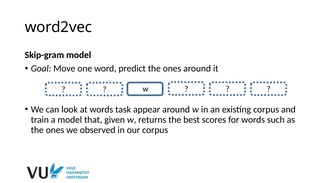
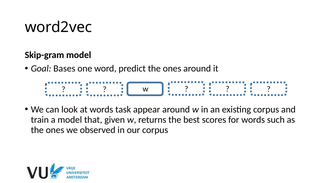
Move: Move -> Bases (64, 69)
